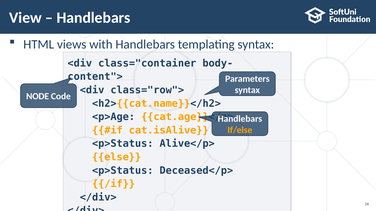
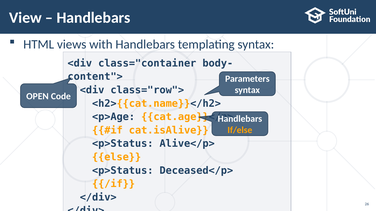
NODE: NODE -> OPEN (37, 97)
